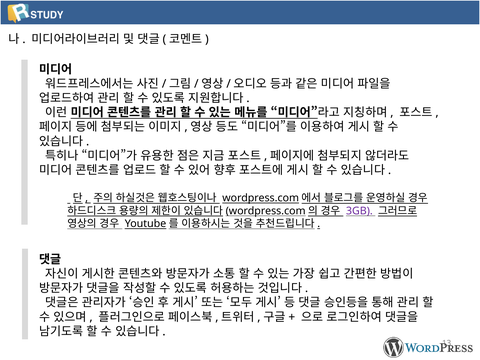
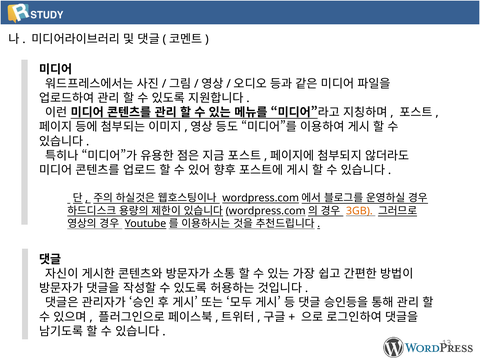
3GB colour: purple -> orange (359, 211)
